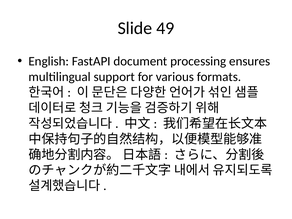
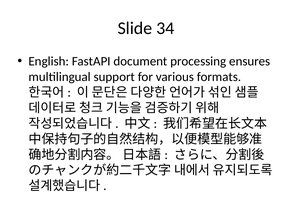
49: 49 -> 34 (165, 28)
